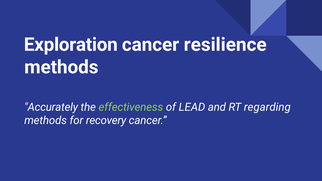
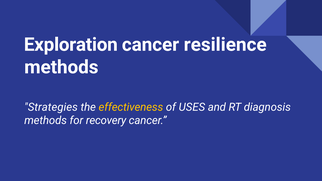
Accurately: Accurately -> Strategies (51, 107)
effectiveness colour: light green -> yellow (131, 107)
LEAD: LEAD -> USES (192, 107)
regarding: regarding -> diagnosis (267, 107)
